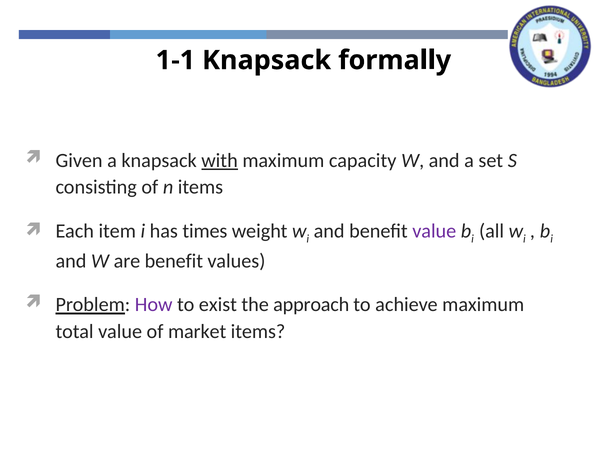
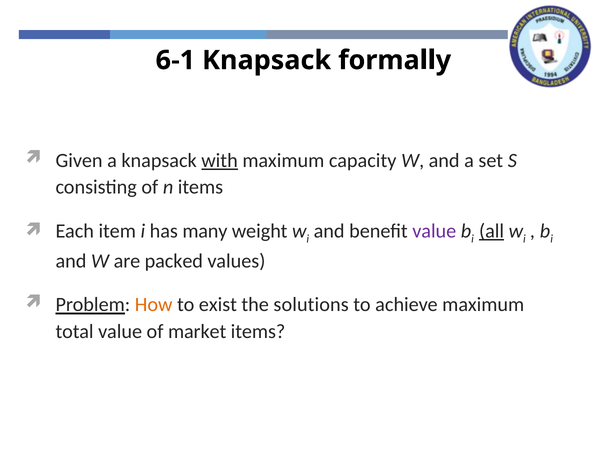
1-1: 1-1 -> 6-1 (175, 60)
times: times -> many (205, 231)
all underline: none -> present (492, 231)
are benefit: benefit -> packed (174, 261)
How colour: purple -> orange (154, 305)
approach: approach -> solutions (311, 305)
